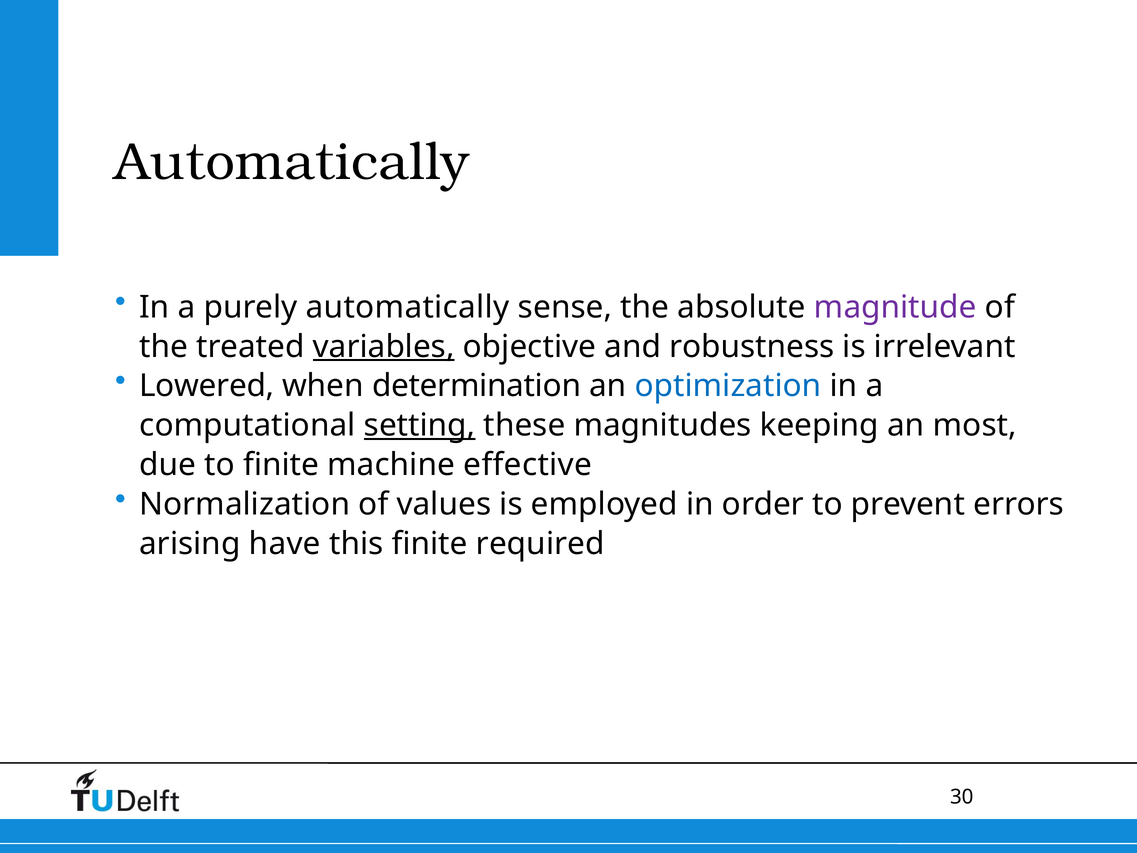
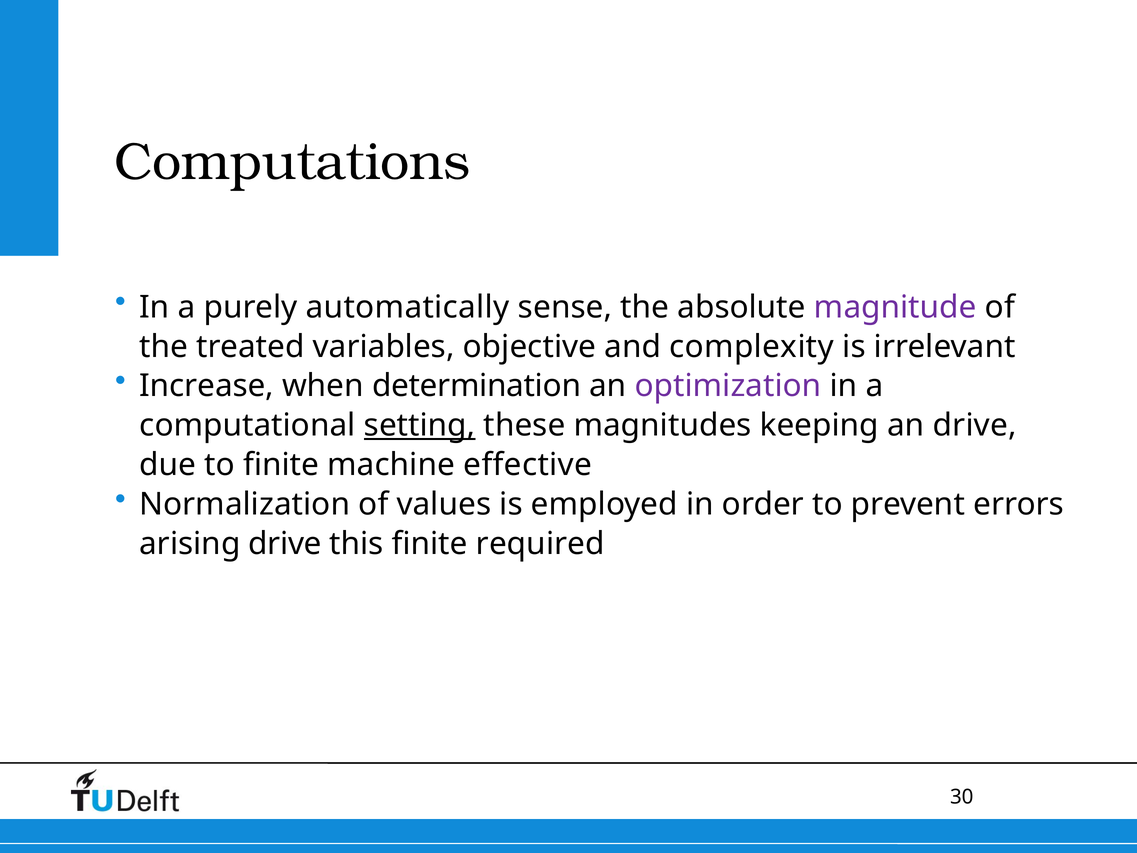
Automatically: Automatically -> Computations (292, 162)
variables underline: present -> none (384, 346)
robustness: robustness -> complexity (752, 346)
Lowered: Lowered -> Increase (207, 386)
optimization colour: blue -> purple (728, 386)
an most: most -> drive (975, 425)
arising have: have -> drive (285, 544)
